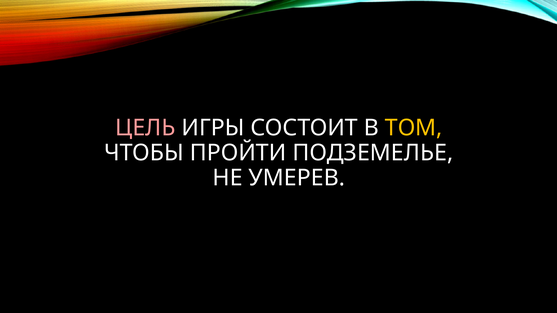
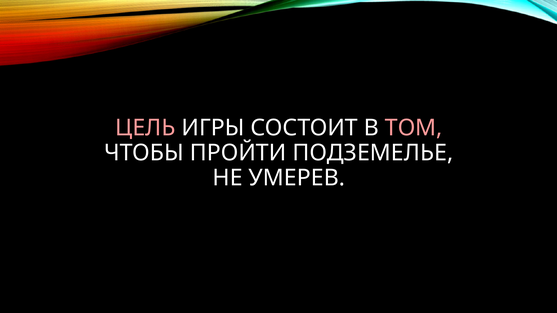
ТОМ colour: yellow -> pink (414, 128)
